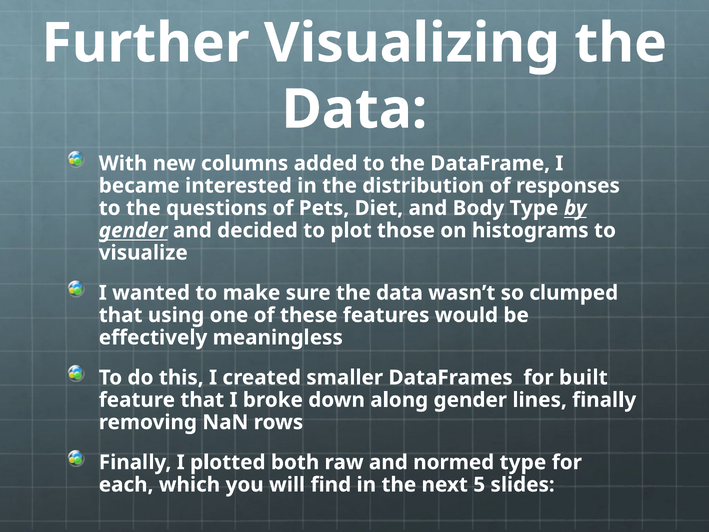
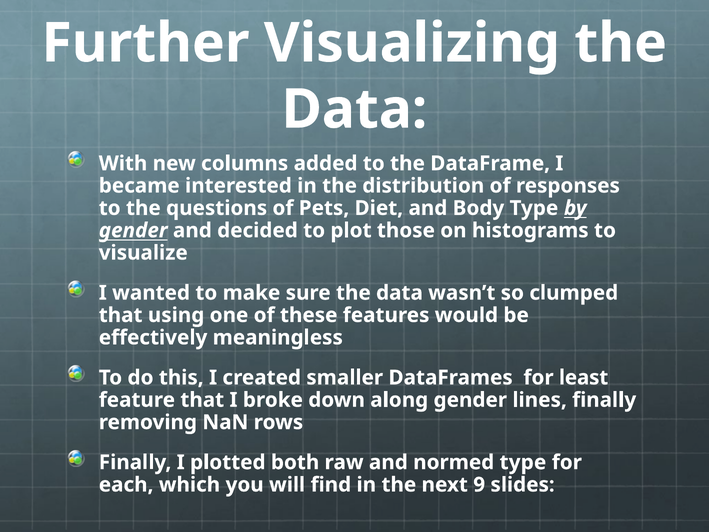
built: built -> least (584, 377)
5: 5 -> 9 (479, 485)
